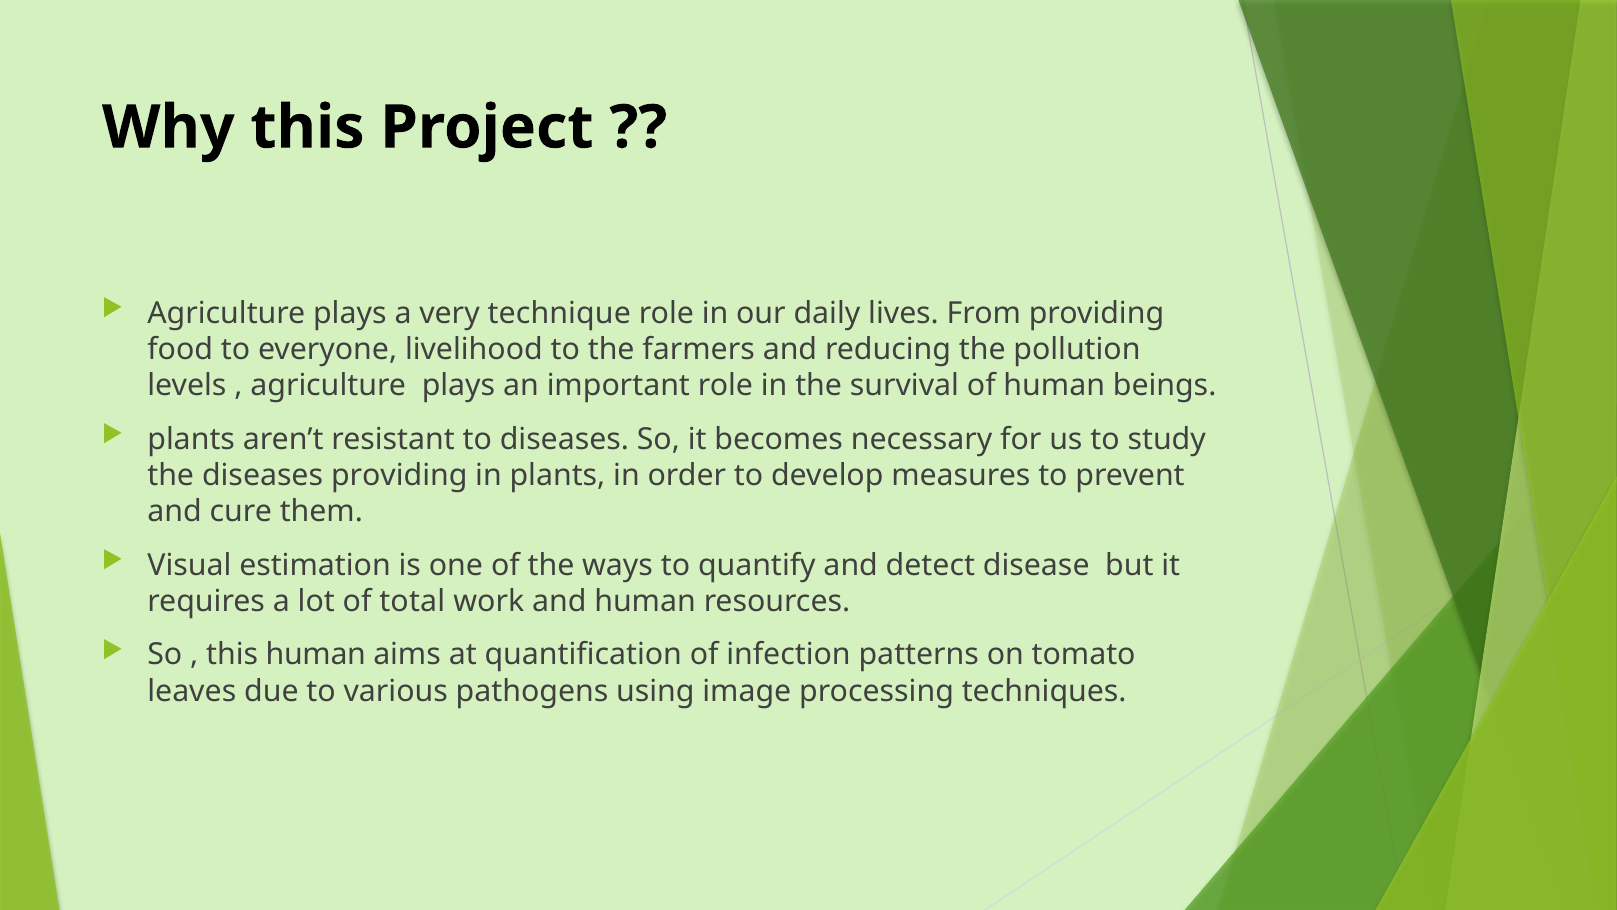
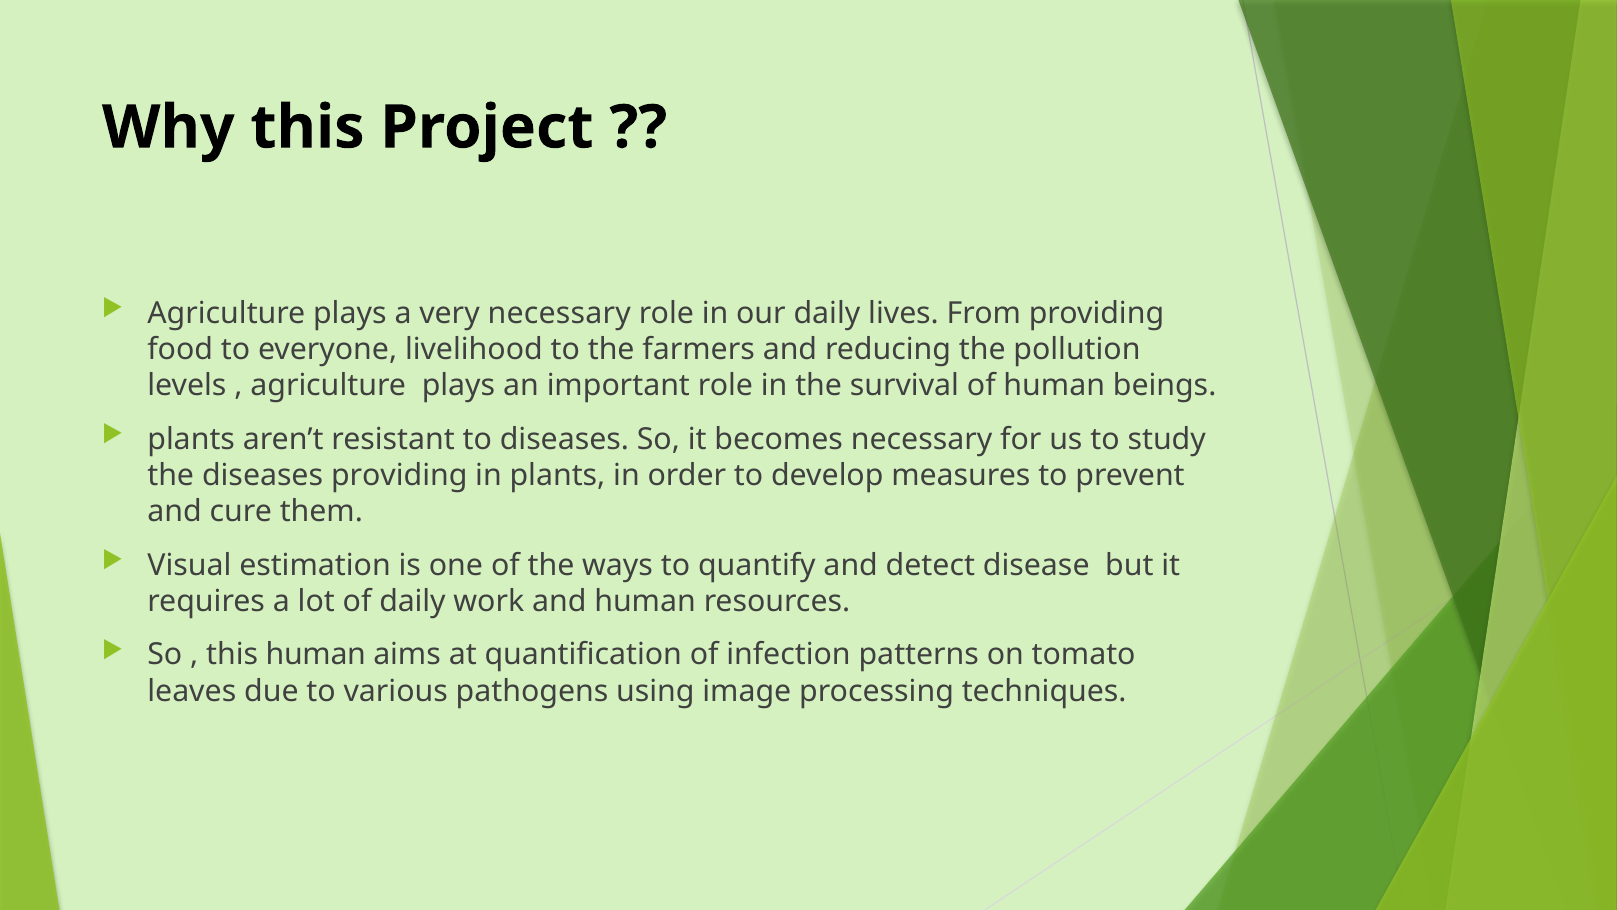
very technique: technique -> necessary (559, 313)
of total: total -> daily (412, 601)
